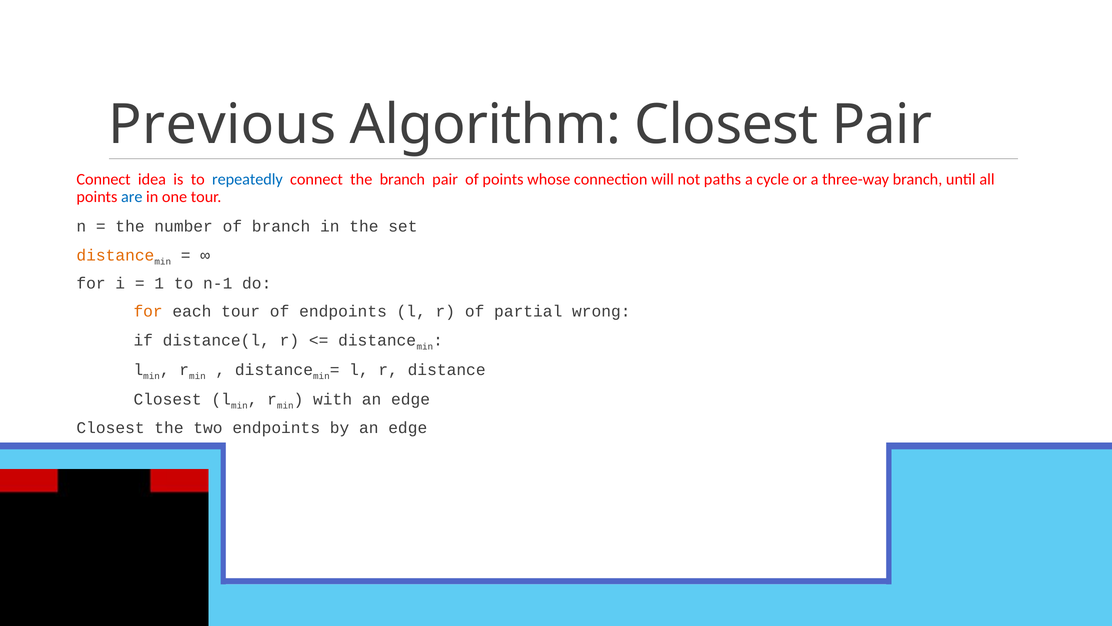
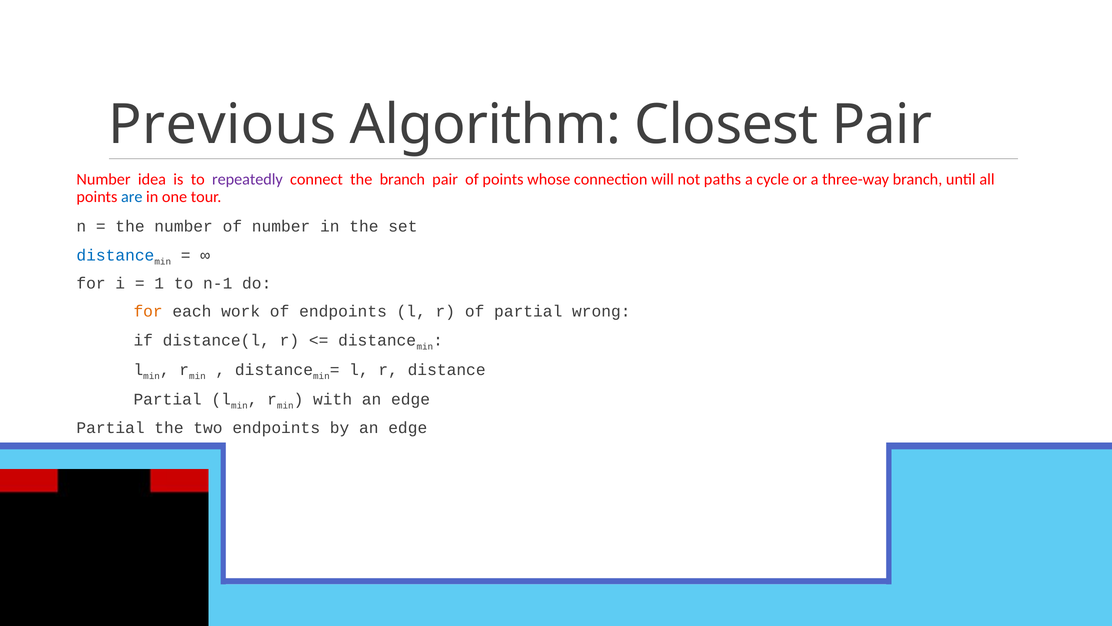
Connect: Connect -> Number (103, 179)
repeatedly colour: blue -> purple (247, 179)
of branch: branch -> number (281, 226)
distance colour: orange -> blue (115, 255)
each tour: tour -> work (241, 311)
Closest: Closest -> Partial (168, 399)
Closest: Closest -> Partial (111, 428)
